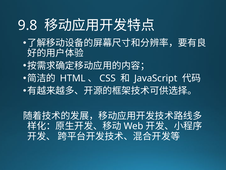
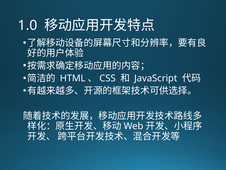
9.8: 9.8 -> 1.0 (28, 25)
